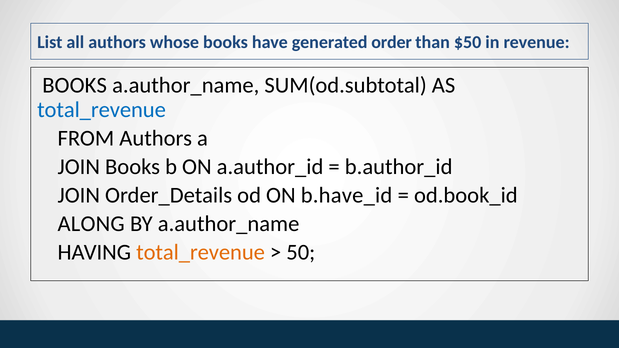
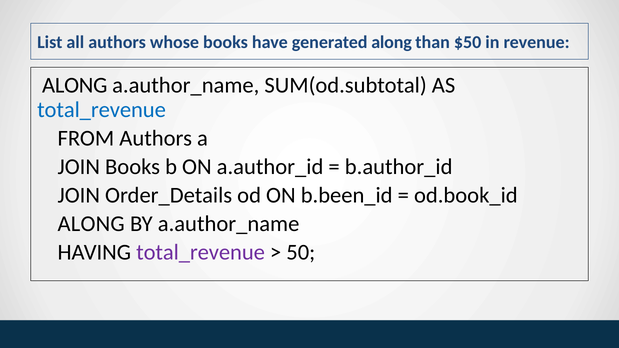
generated order: order -> along (392, 42)
BOOKS: BOOKS -> ALONG (75, 85)
b.have_id: b.have_id -> b.been_id (347, 196)
total_revenue colour: orange -> purple (201, 253)
